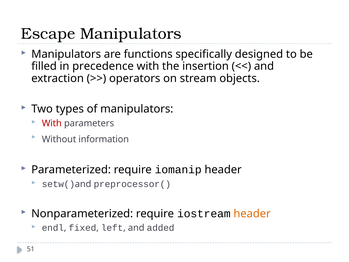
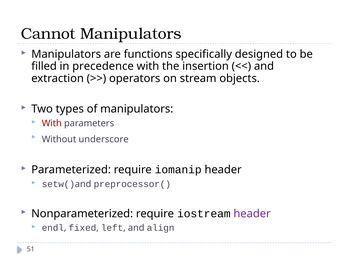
Escape: Escape -> Cannot (48, 34)
information: information -> underscore (104, 139)
header colour: orange -> purple (252, 213)
added: added -> align (161, 228)
